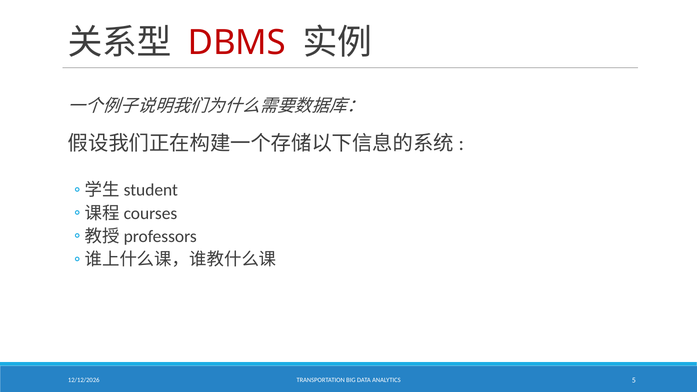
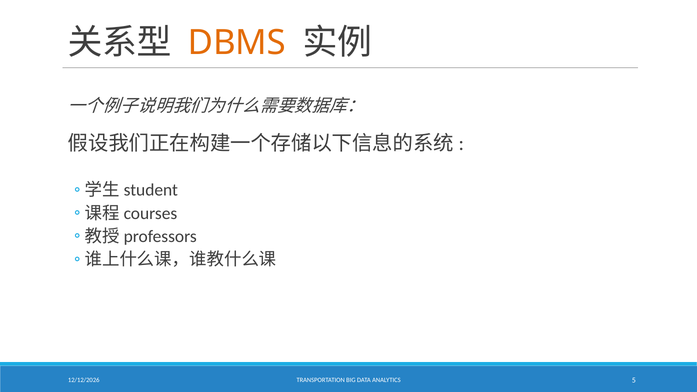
DBMS colour: red -> orange (237, 43)
